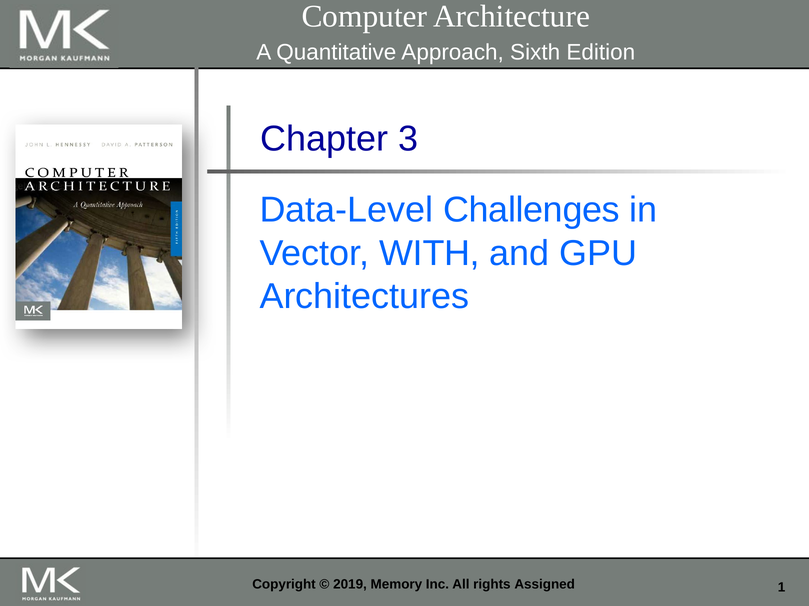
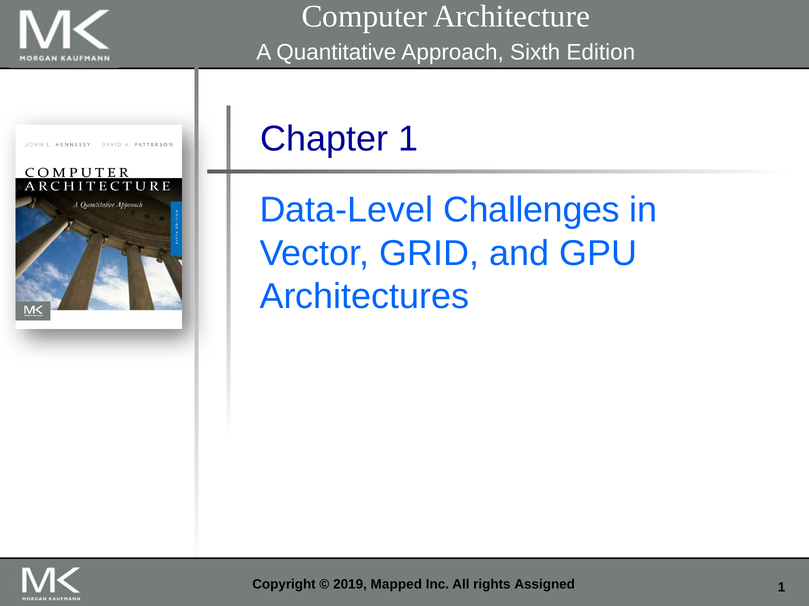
Chapter 3: 3 -> 1 (408, 139)
WITH: WITH -> GRID (429, 254)
Memory: Memory -> Mapped (396, 585)
